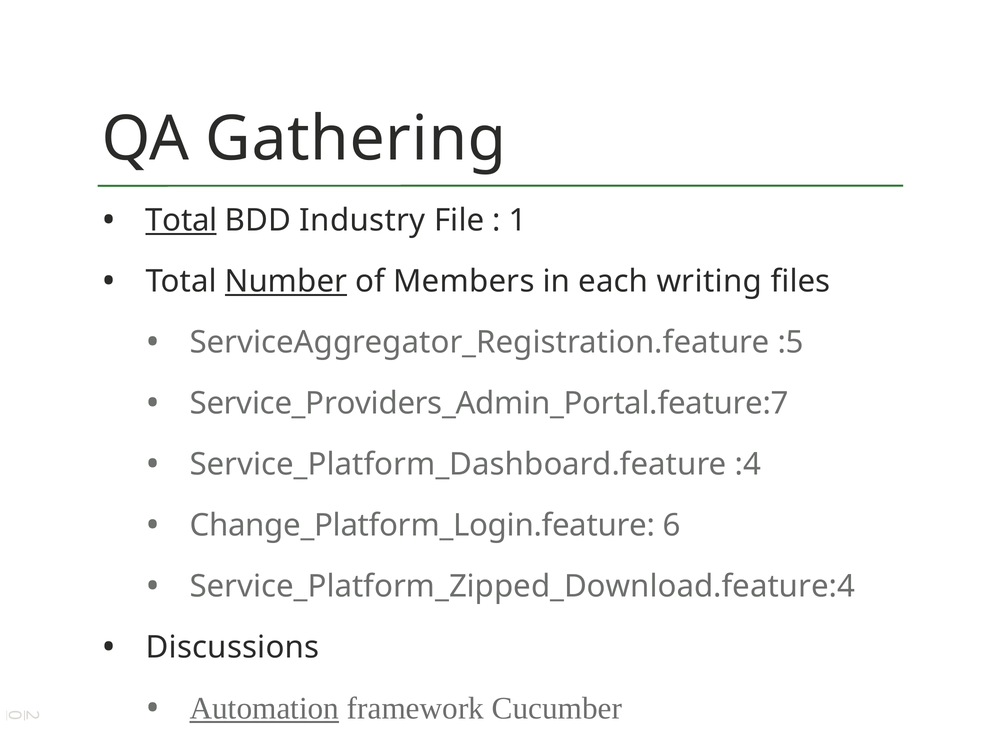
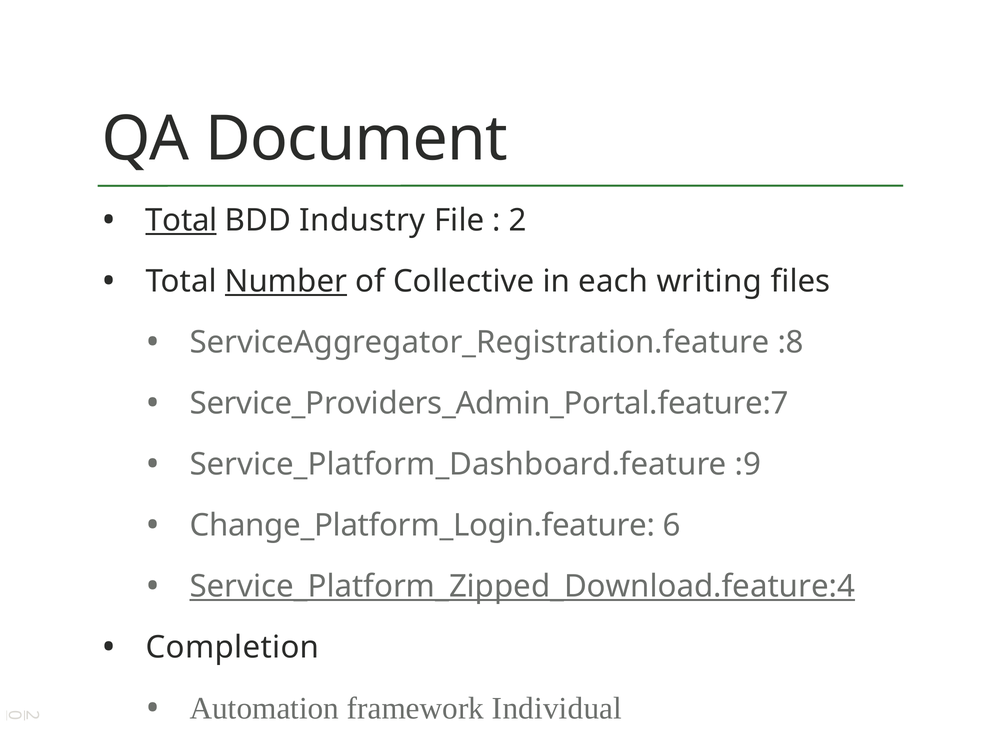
Gathering: Gathering -> Document (356, 139)
1: 1 -> 2 (518, 220)
Members: Members -> Collective (464, 281)
:5: :5 -> :8 (791, 342)
:4: :4 -> :9 (748, 464)
Service_Platform_Zipped_Download.feature:4 underline: none -> present (522, 586)
Discussions: Discussions -> Completion (232, 647)
Automation underline: present -> none (264, 708)
Cucumber: Cucumber -> Individual (557, 708)
